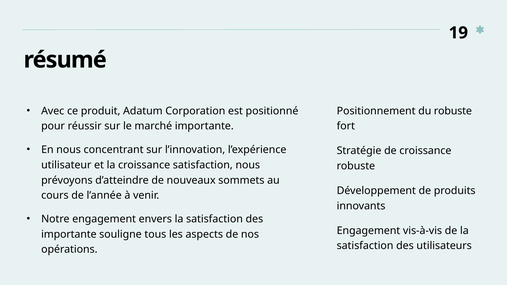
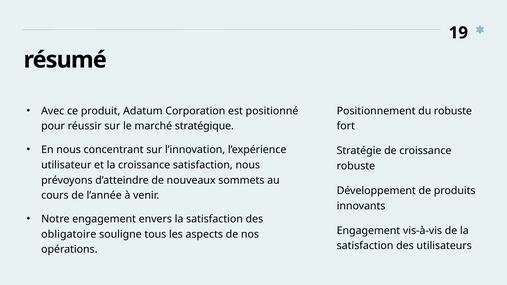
marché importante: importante -> stratégique (204, 126)
importante: importante -> obligatoire (69, 234)
